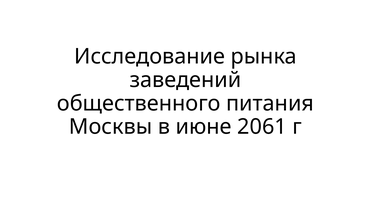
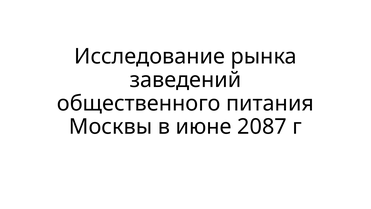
2061: 2061 -> 2087 (262, 127)
